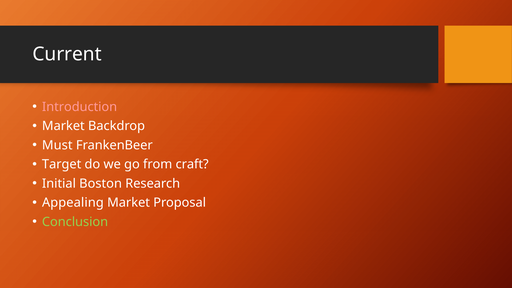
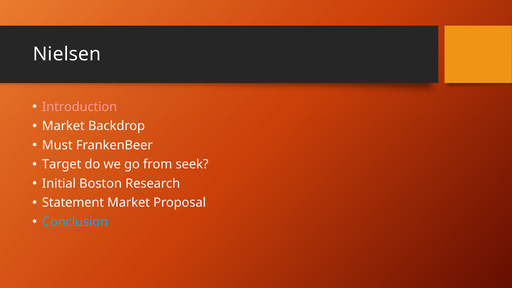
Current: Current -> Nielsen (67, 54)
craft: craft -> seek (192, 164)
Appealing: Appealing -> Statement (73, 203)
Conclusion colour: light green -> light blue (75, 222)
